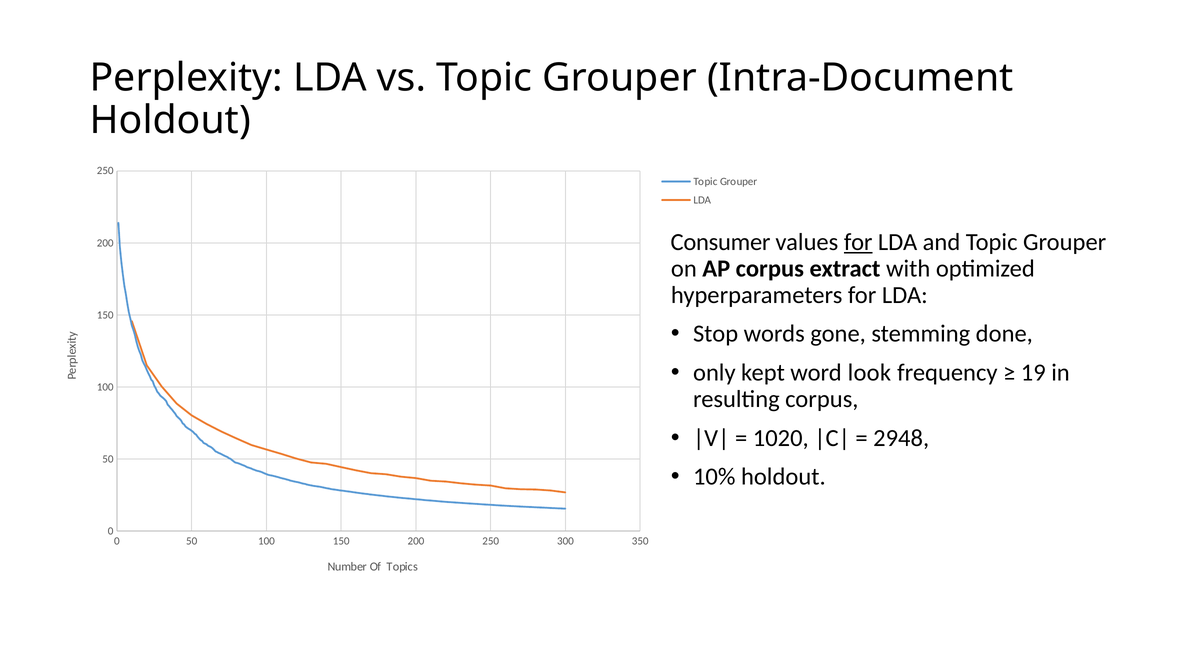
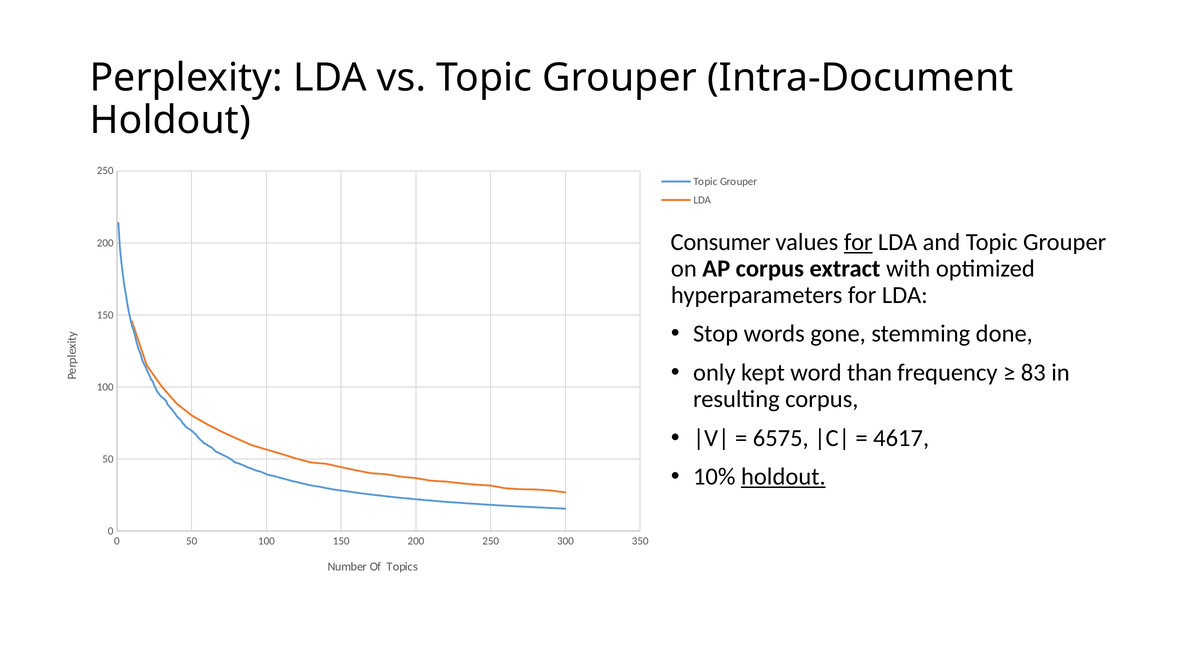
look: look -> than (870, 373)
19: 19 -> 83 (1033, 373)
1020: 1020 -> 6575 (781, 438)
2948: 2948 -> 4617 (901, 438)
holdout underline: none -> present (783, 477)
